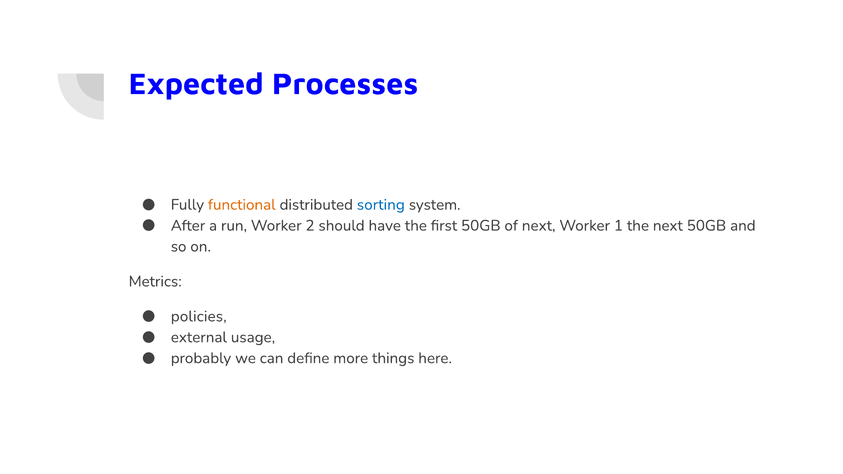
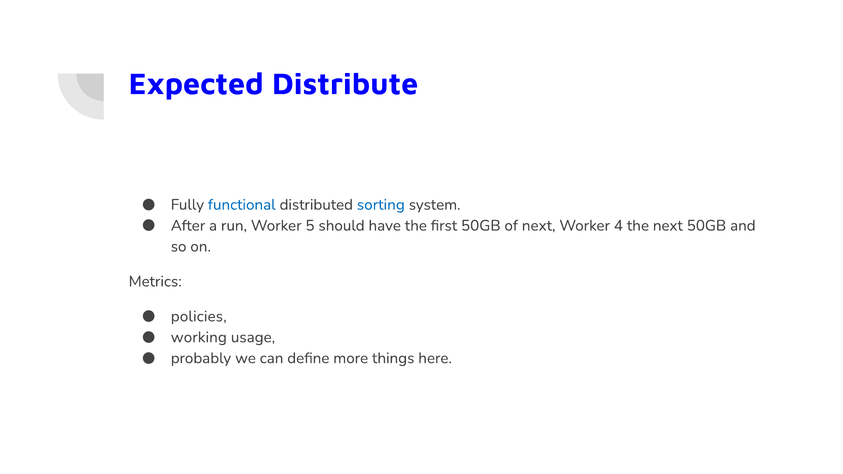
Processes: Processes -> Distribute (345, 84)
functional colour: orange -> blue (242, 205)
2: 2 -> 5 (310, 226)
1: 1 -> 4 (618, 226)
external: external -> working (199, 337)
